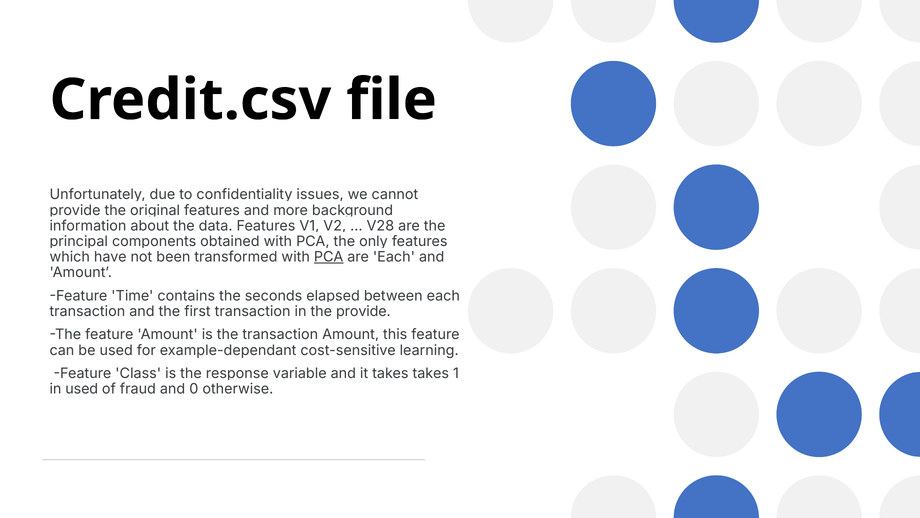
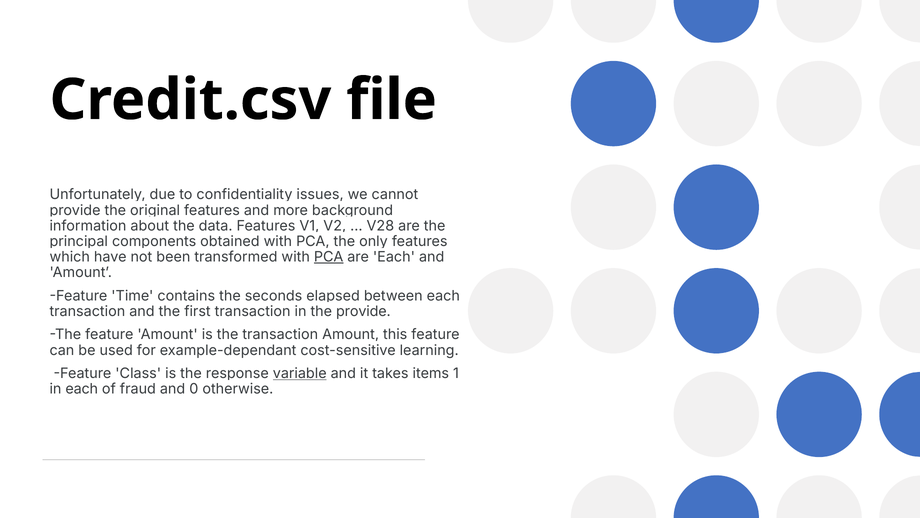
variable underline: none -> present (300, 373)
takes takes: takes -> items (431, 373)
in used: used -> each (82, 389)
